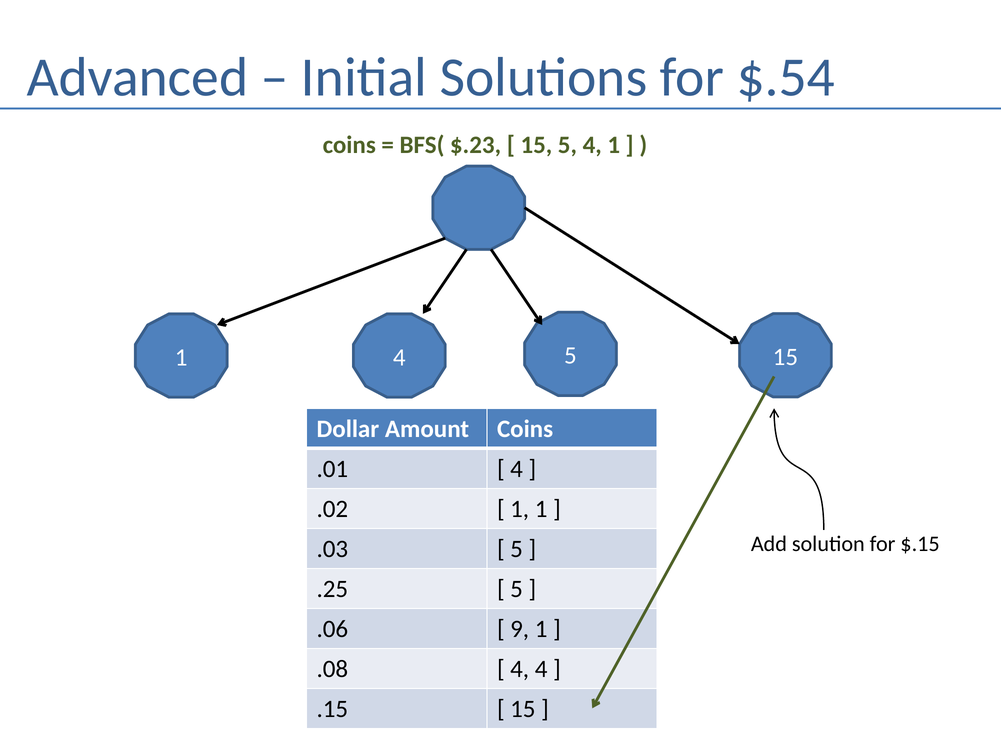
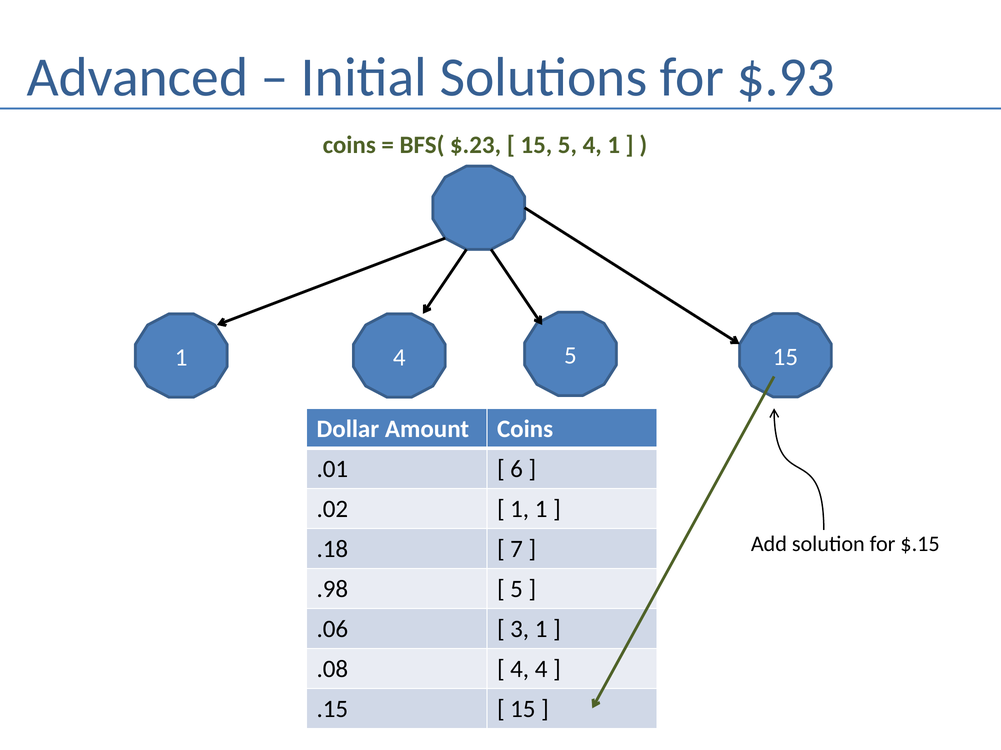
$.54: $.54 -> $.93 (786, 77)
4: 4 -> 6 (517, 469)
.03: .03 -> .18 (332, 550)
5: 5 -> 7 (517, 550)
.25: .25 -> .98 (332, 590)
9: 9 -> 3 (520, 630)
